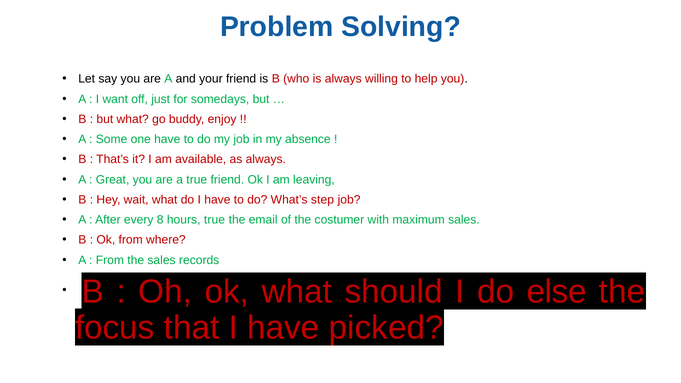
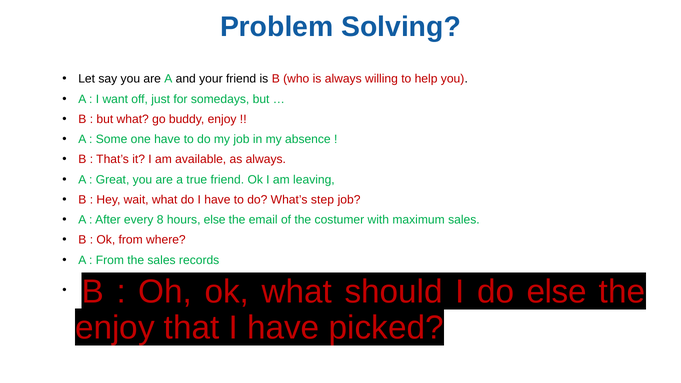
hours true: true -> else (215, 220)
focus: focus -> enjoy (115, 328)
